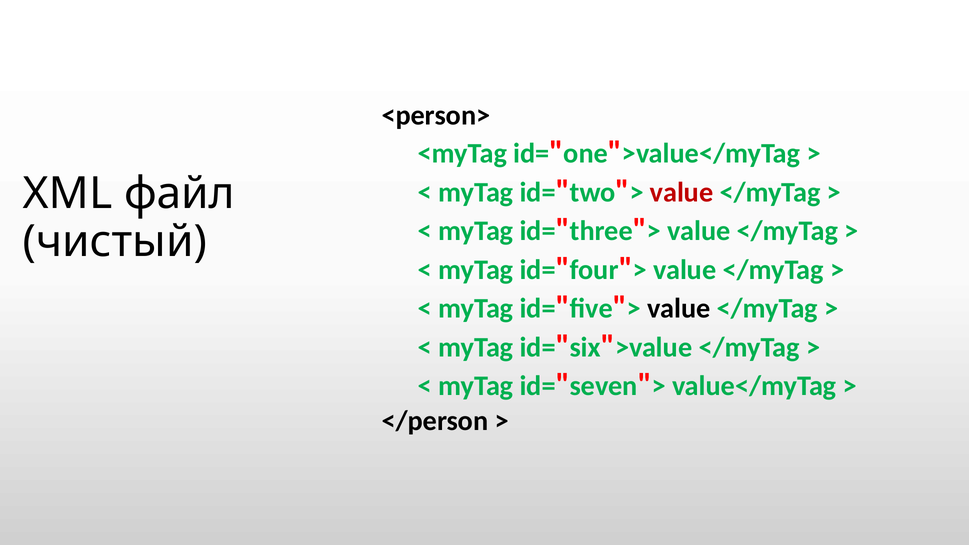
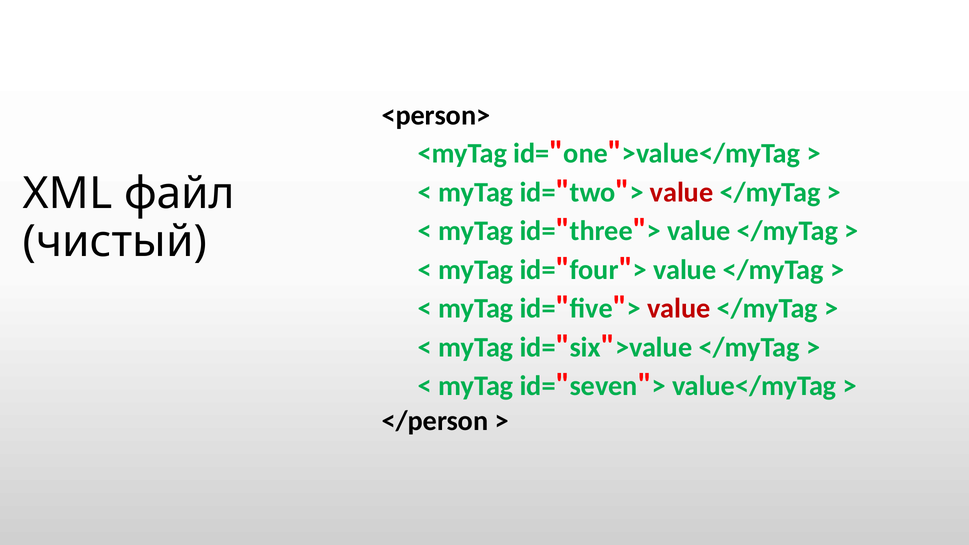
value colour: black -> red (679, 309)
